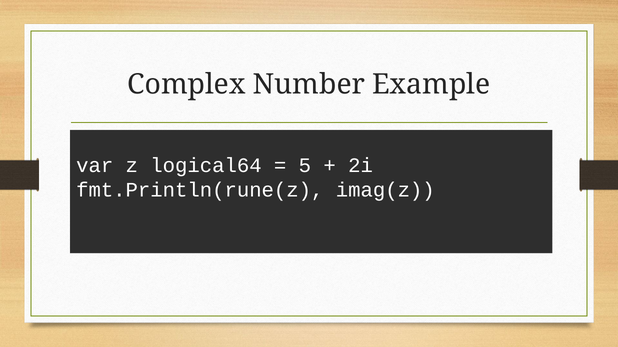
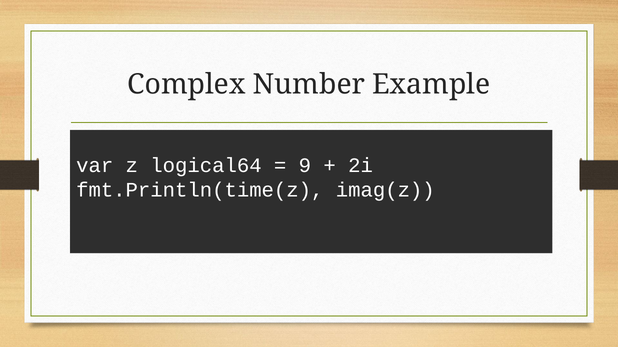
5: 5 -> 9 (305, 166)
fmt.Println(rune(z: fmt.Println(rune(z -> fmt.Println(time(z (200, 190)
